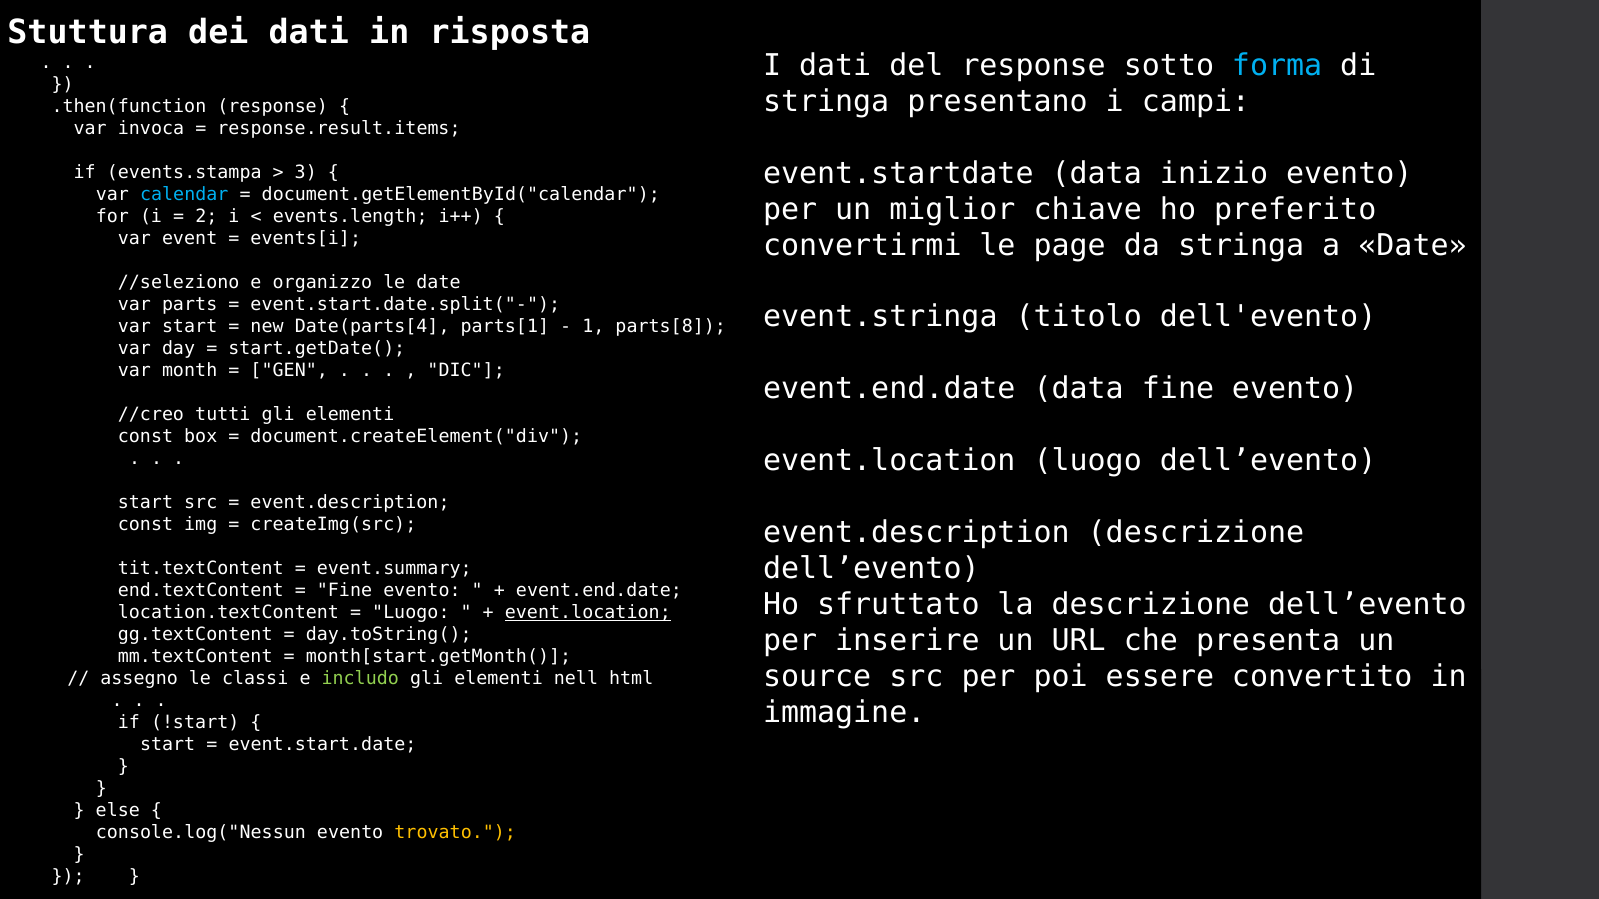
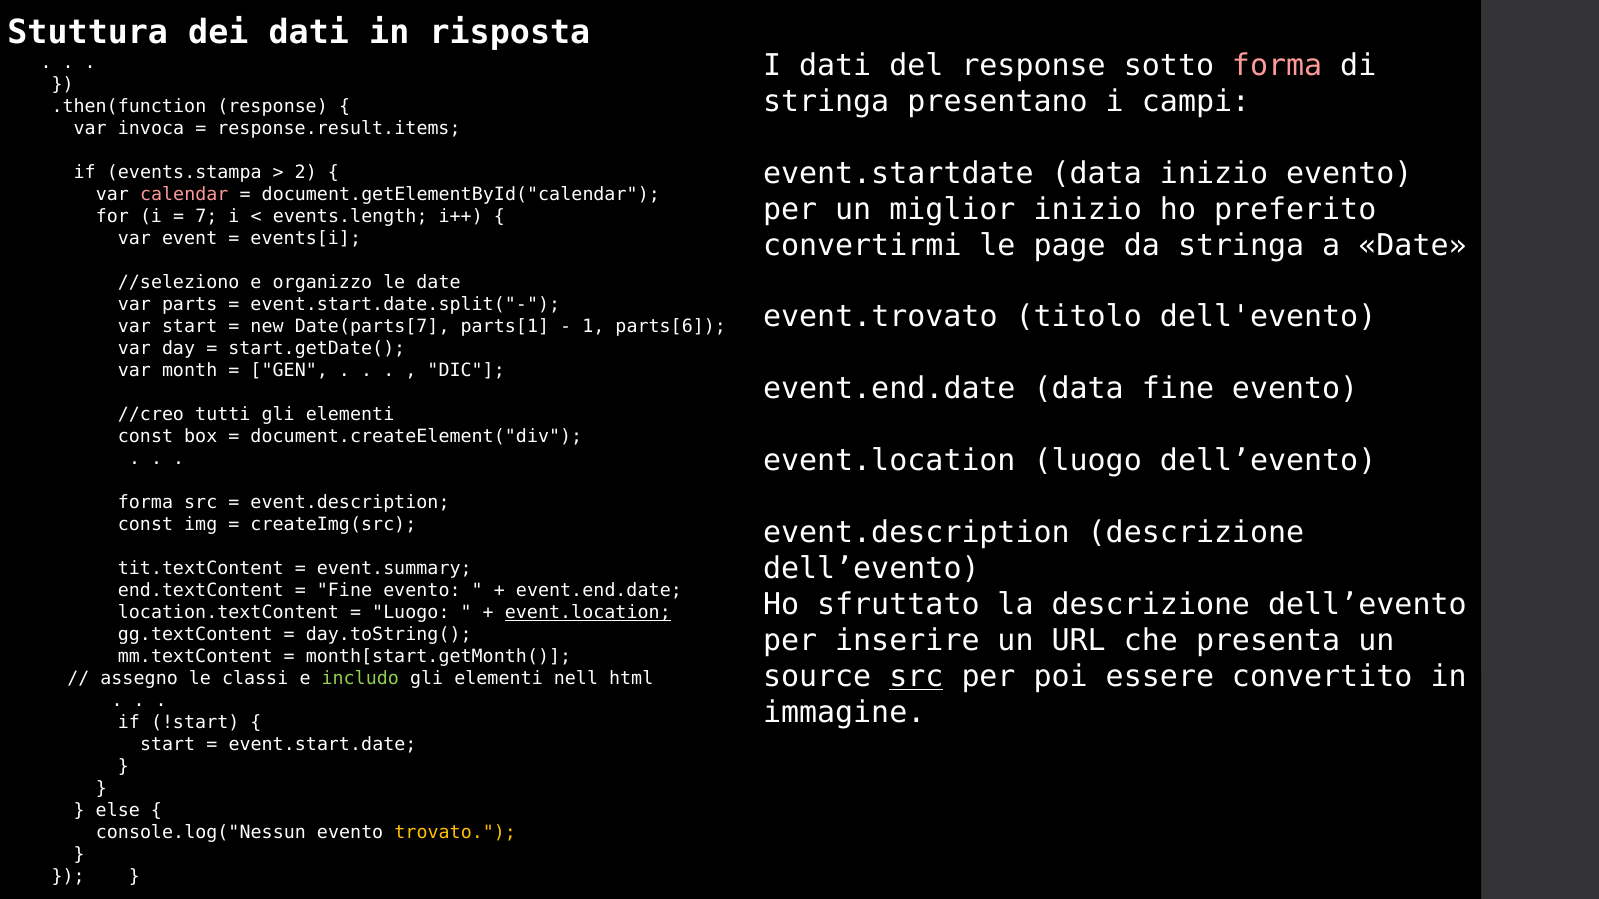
forma colour: light blue -> pink (1277, 65)
3: 3 -> 2 (306, 173)
calendar colour: light blue -> pink (184, 195)
miglior chiave: chiave -> inizio (1088, 209)
2: 2 -> 7 (206, 217)
event.stringa: event.stringa -> event.trovato (880, 317)
Date(parts[4: Date(parts[4 -> Date(parts[7 (372, 327)
parts[8: parts[8 -> parts[6 (671, 327)
start: start -> forma (145, 503)
src underline: none -> present (916, 677)
